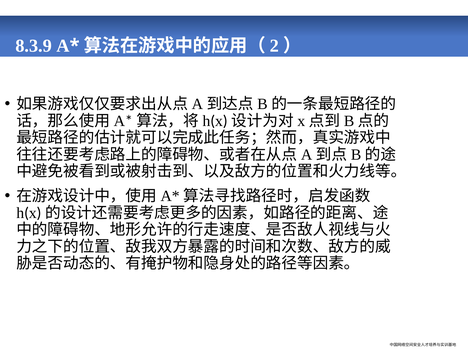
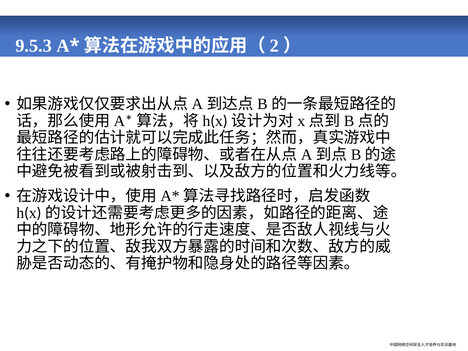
8.3.9: 8.3.9 -> 9.5.3 (34, 46)
